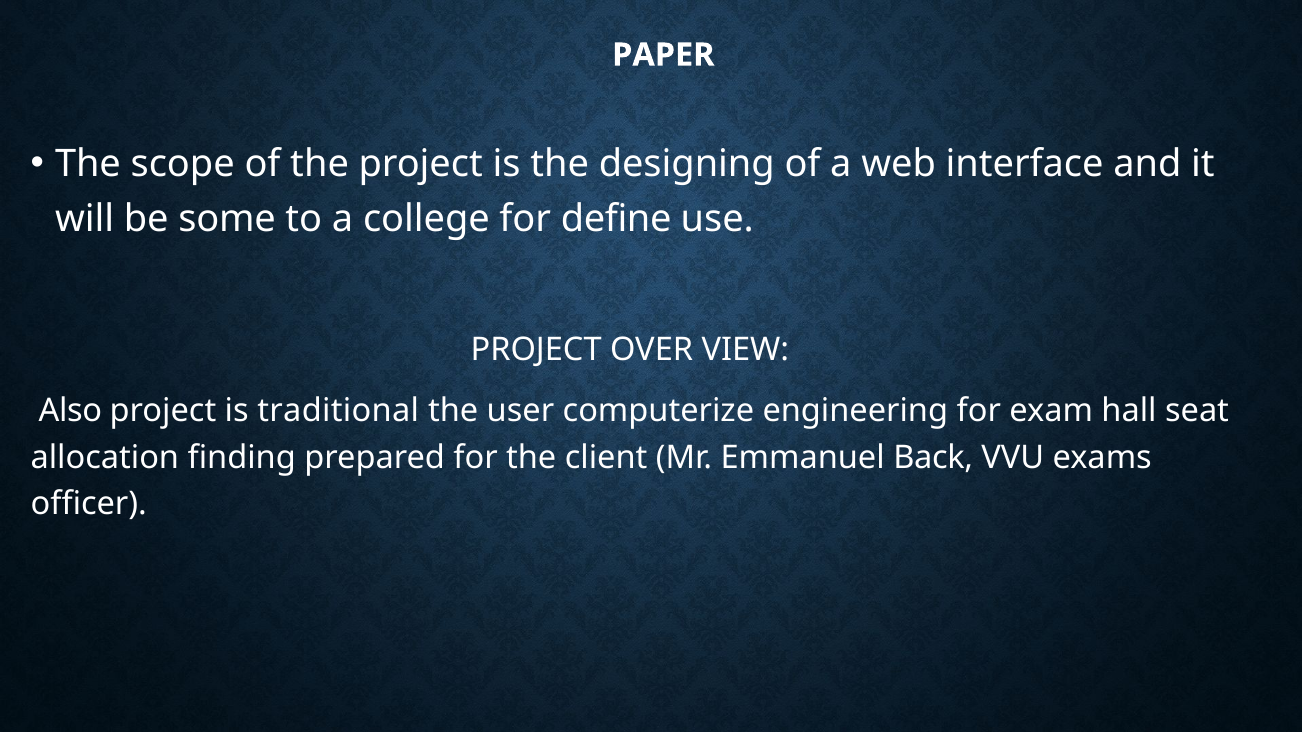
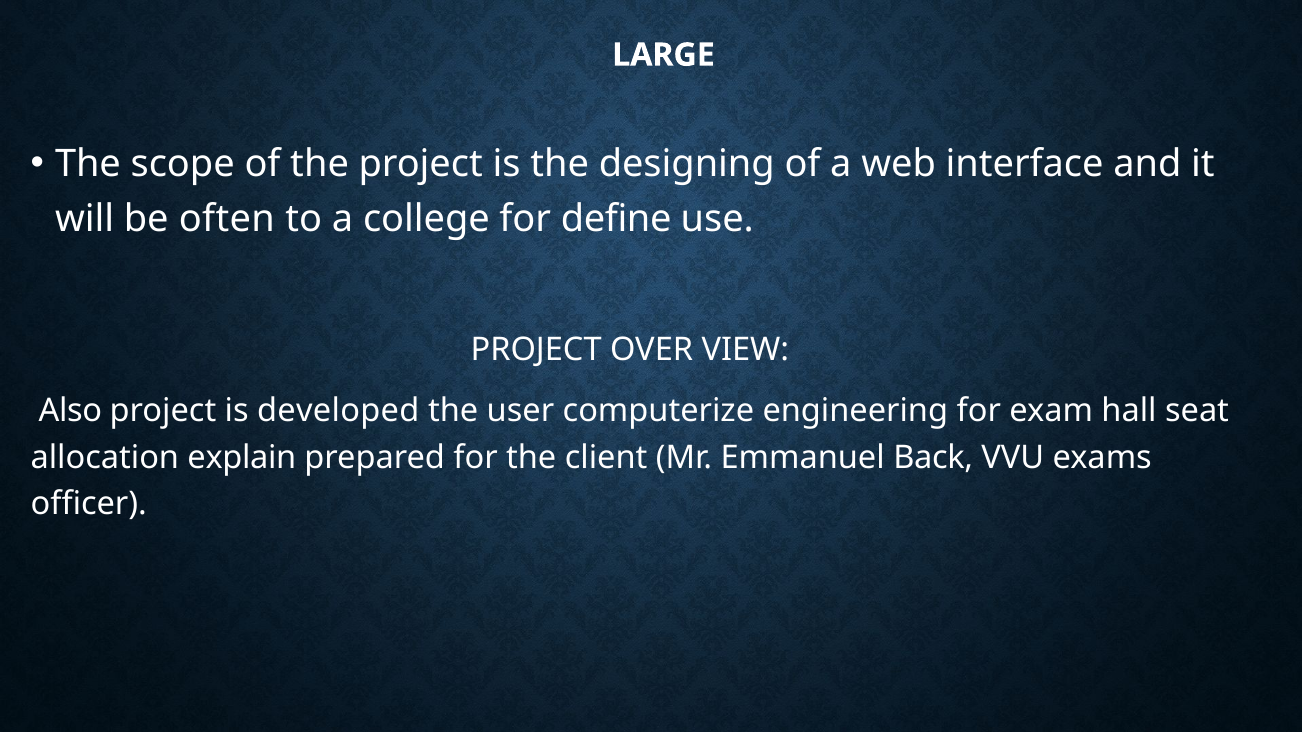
PAPER: PAPER -> LARGE (663, 55)
some: some -> often (227, 219)
traditional: traditional -> developed (338, 411)
finding: finding -> explain (242, 458)
